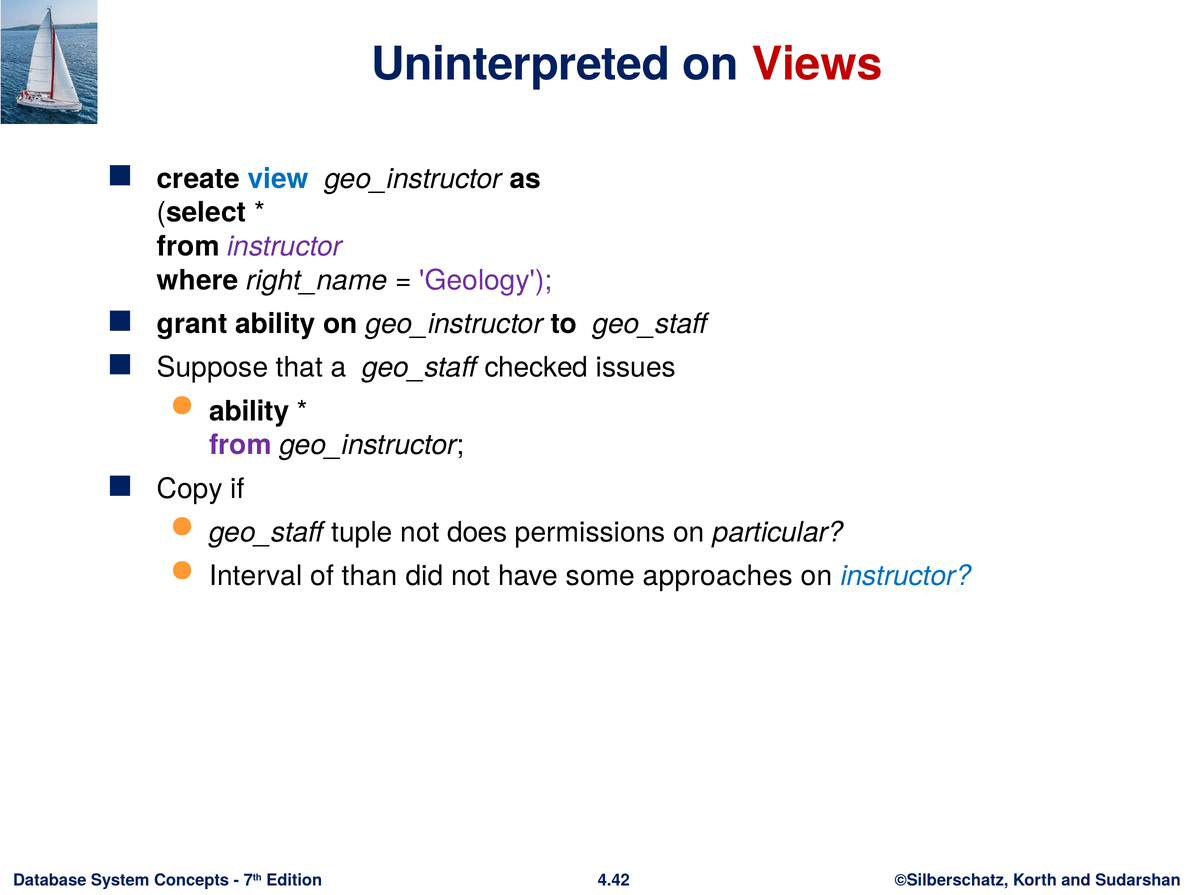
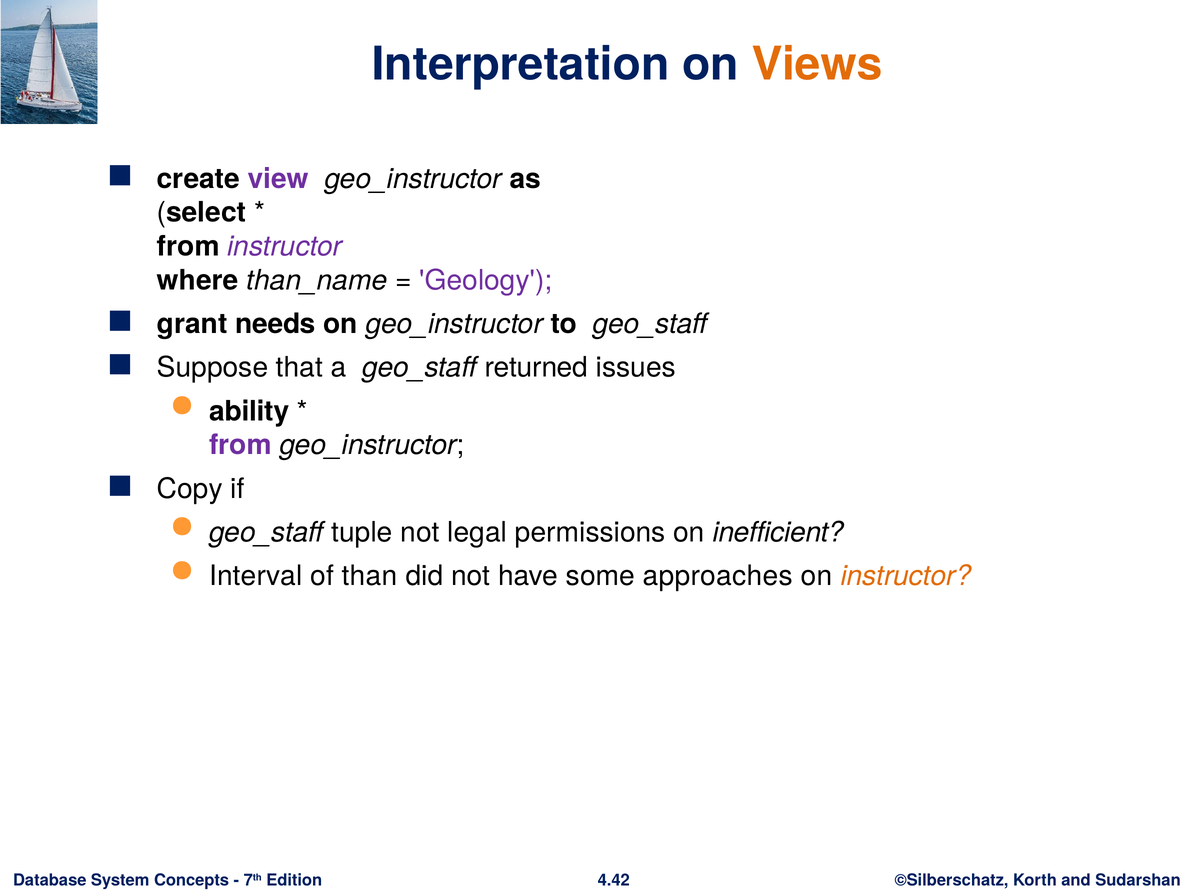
Uninterpreted: Uninterpreted -> Interpretation (521, 64)
Views colour: red -> orange (817, 64)
view colour: blue -> purple (278, 179)
right_name: right_name -> than_name (317, 280)
grant ability: ability -> needs (276, 324)
checked: checked -> returned (536, 367)
does: does -> legal (477, 532)
particular: particular -> inefficient (778, 532)
instructor colour: blue -> orange (906, 576)
